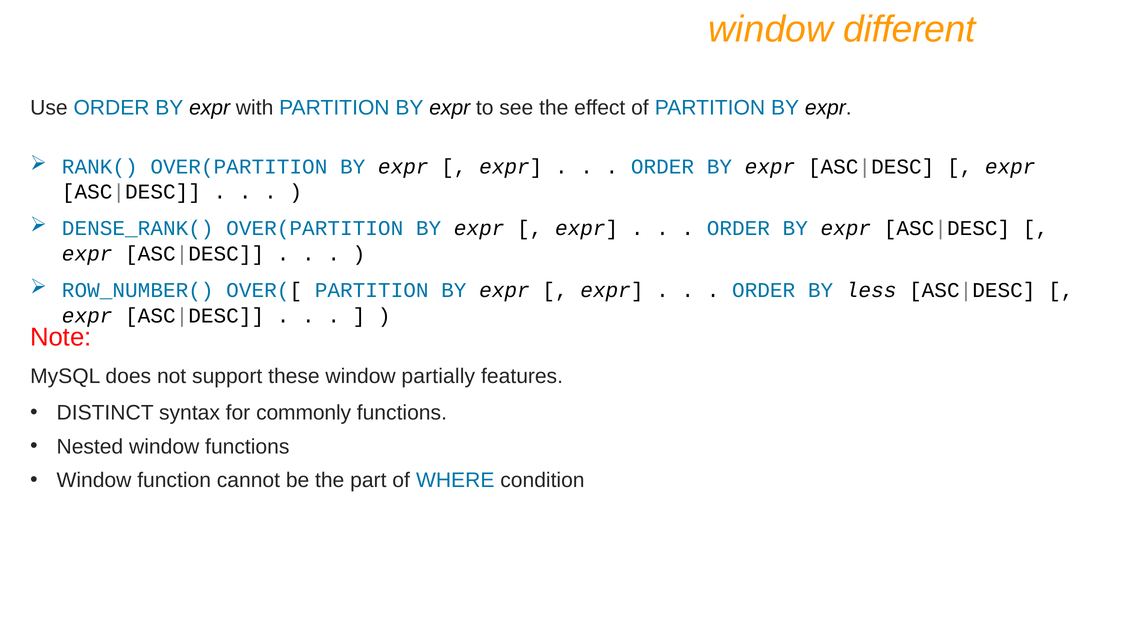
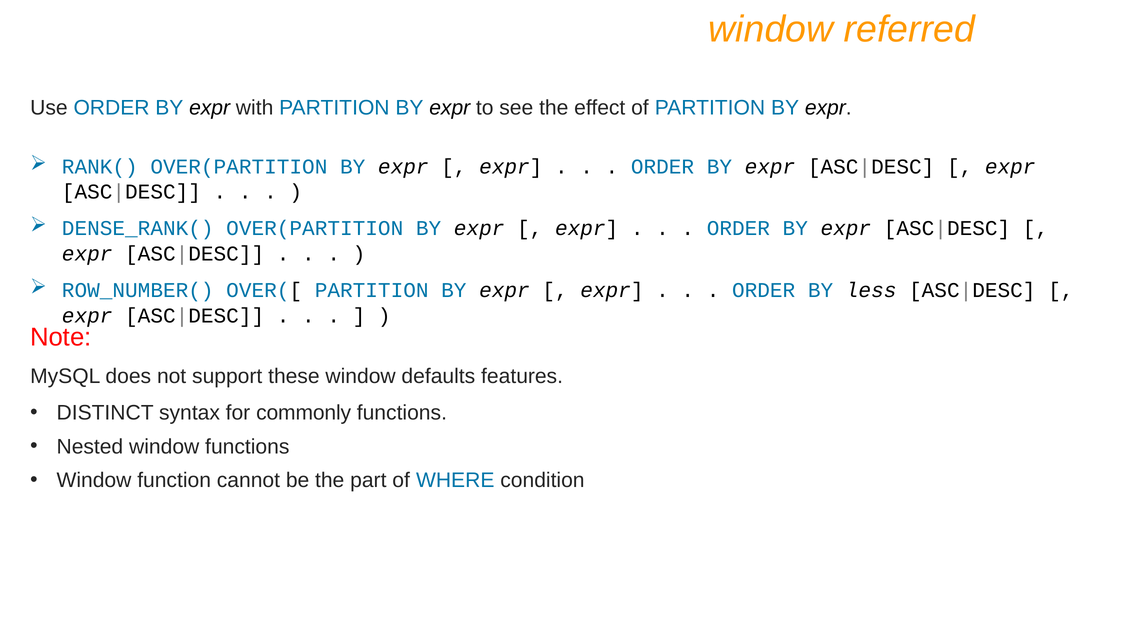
different: different -> referred (909, 29)
partially: partially -> defaults (438, 377)
